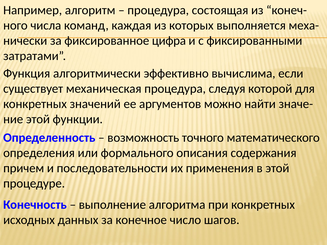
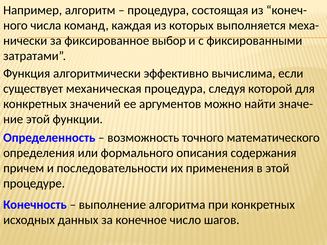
цифра: цифра -> выбор (169, 41)
